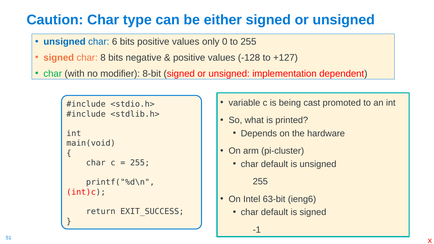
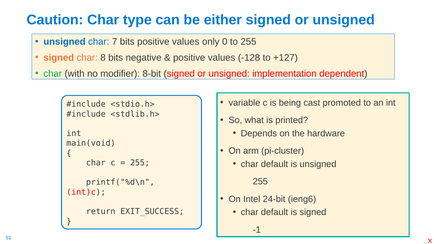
6: 6 -> 7 (115, 42)
63-bit: 63-bit -> 24-bit (274, 199)
